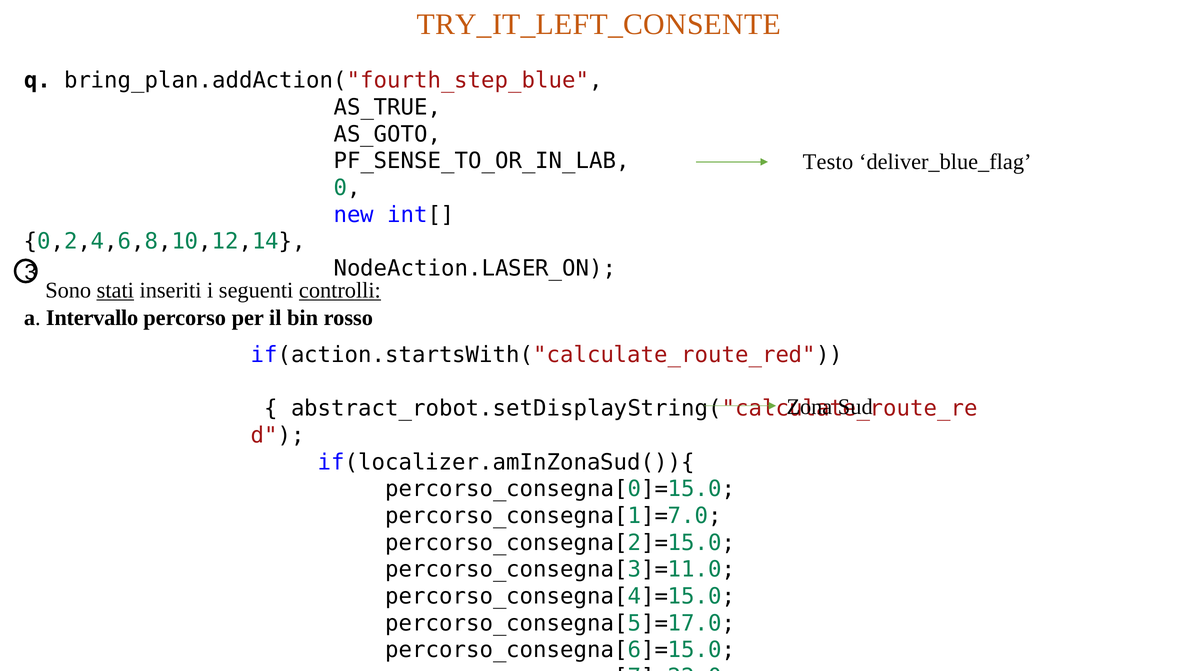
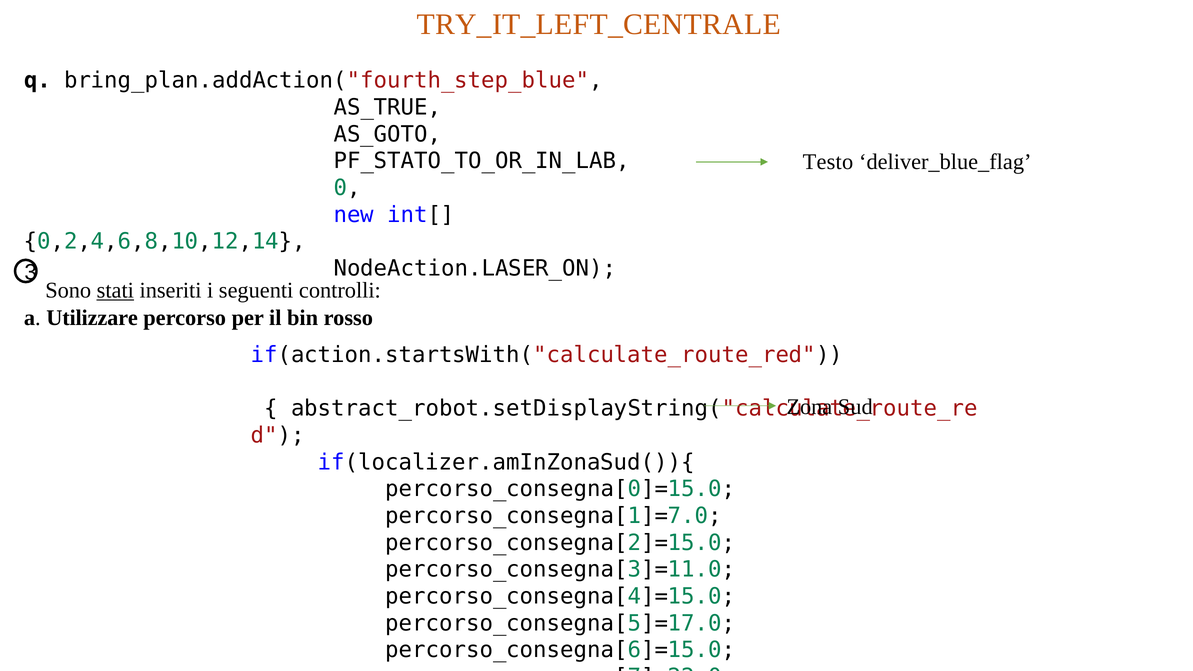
TRY_IT_LEFT_CONSENTE: TRY_IT_LEFT_CONSENTE -> TRY_IT_LEFT_CENTRALE (599, 24)
PF_SENSE_TO_OR_IN_LAB: PF_SENSE_TO_OR_IN_LAB -> PF_STATO_TO_OR_IN_LAB (482, 161)
controlli underline: present -> none (340, 290)
Intervallo: Intervallo -> Utilizzare (92, 318)
